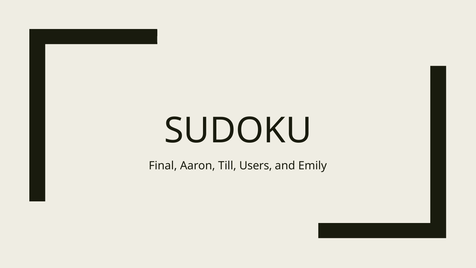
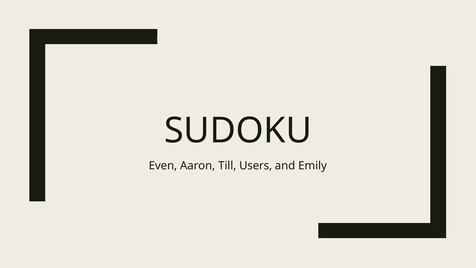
Final: Final -> Even (163, 166)
